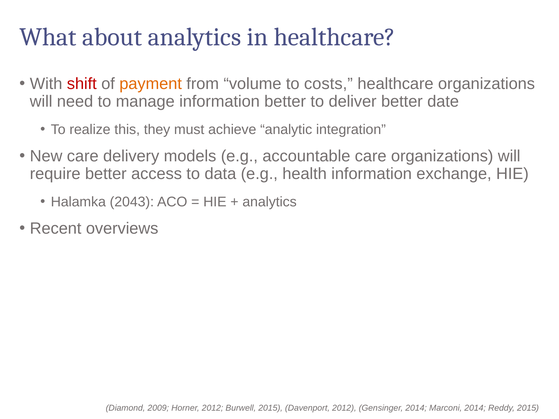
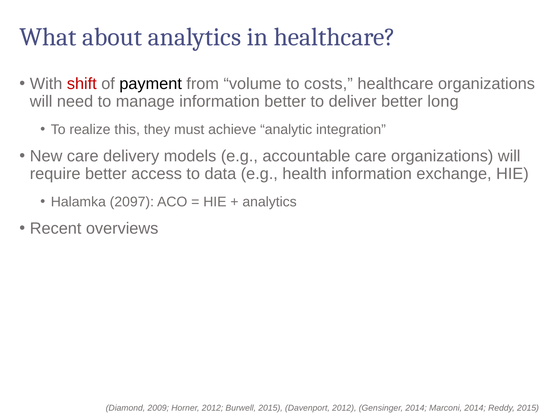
payment colour: orange -> black (151, 84)
date: date -> long (443, 101)
2043: 2043 -> 2097 (132, 202)
